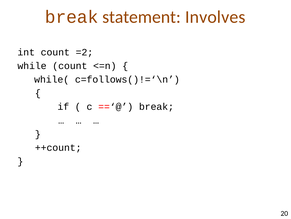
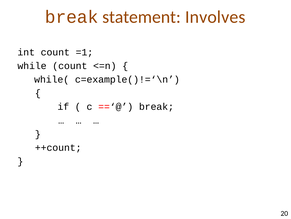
=2: =2 -> =1 (84, 52)
c=follows()!=‘\n: c=follows()!=‘\n -> c=example()!=‘\n (127, 79)
